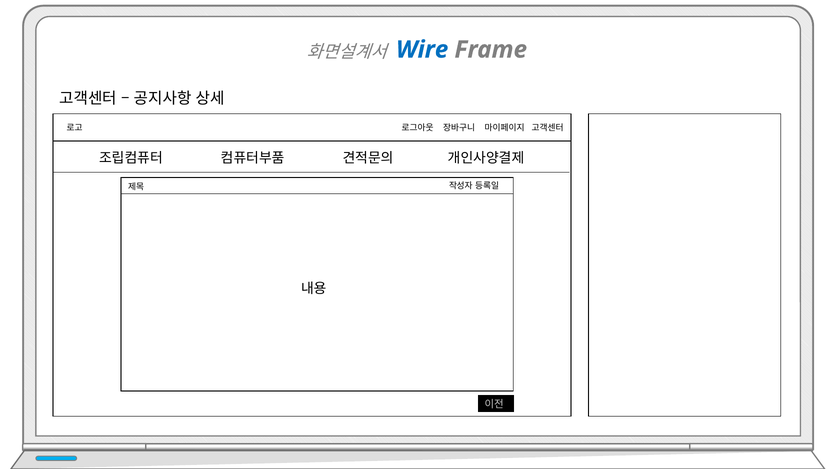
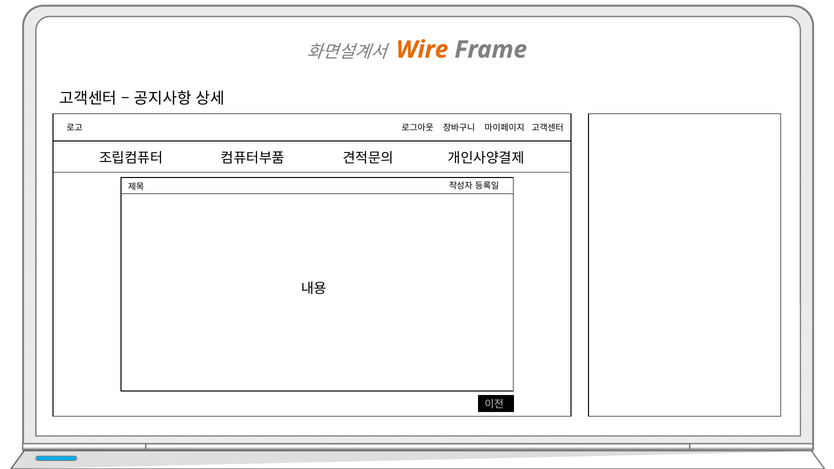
Wire colour: blue -> orange (422, 50)
